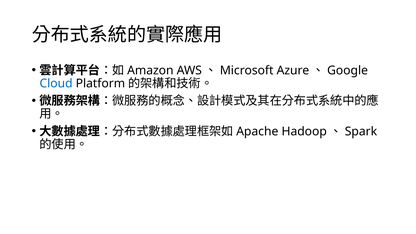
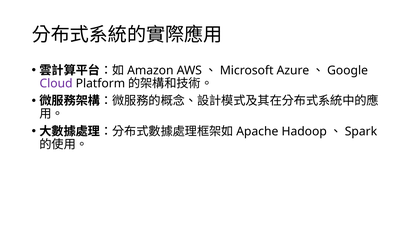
Cloud colour: blue -> purple (56, 83)
